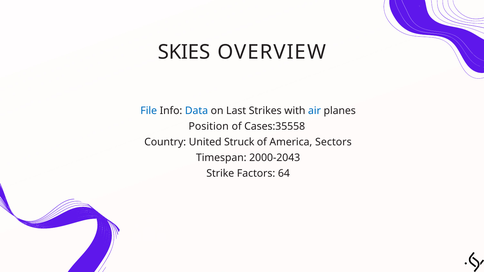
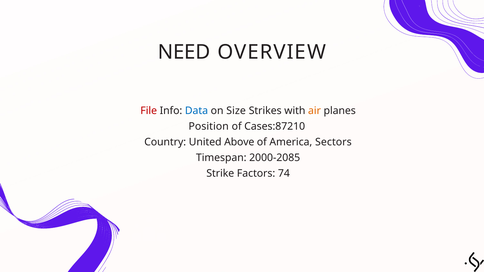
SKIES: SKIES -> NEED (184, 52)
File colour: blue -> red (149, 111)
Last: Last -> Size (236, 111)
air colour: blue -> orange (314, 111)
Cases:35558: Cases:35558 -> Cases:87210 (275, 127)
Struck: Struck -> Above (239, 142)
2000-2043: 2000-2043 -> 2000-2085 (275, 158)
64: 64 -> 74 (284, 173)
